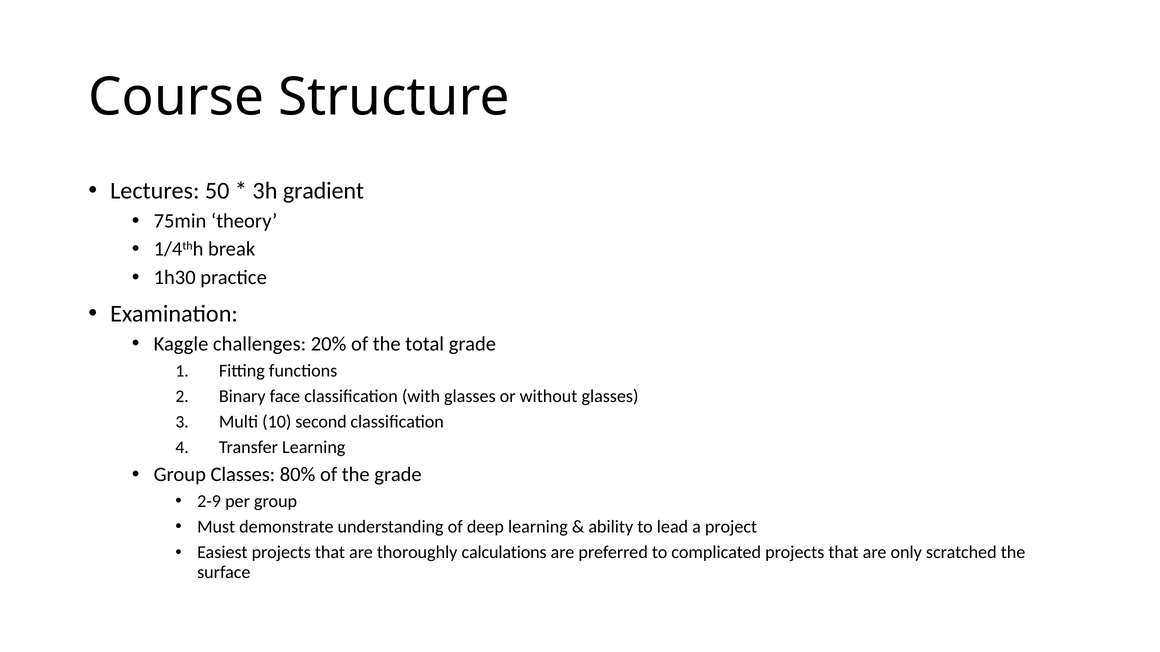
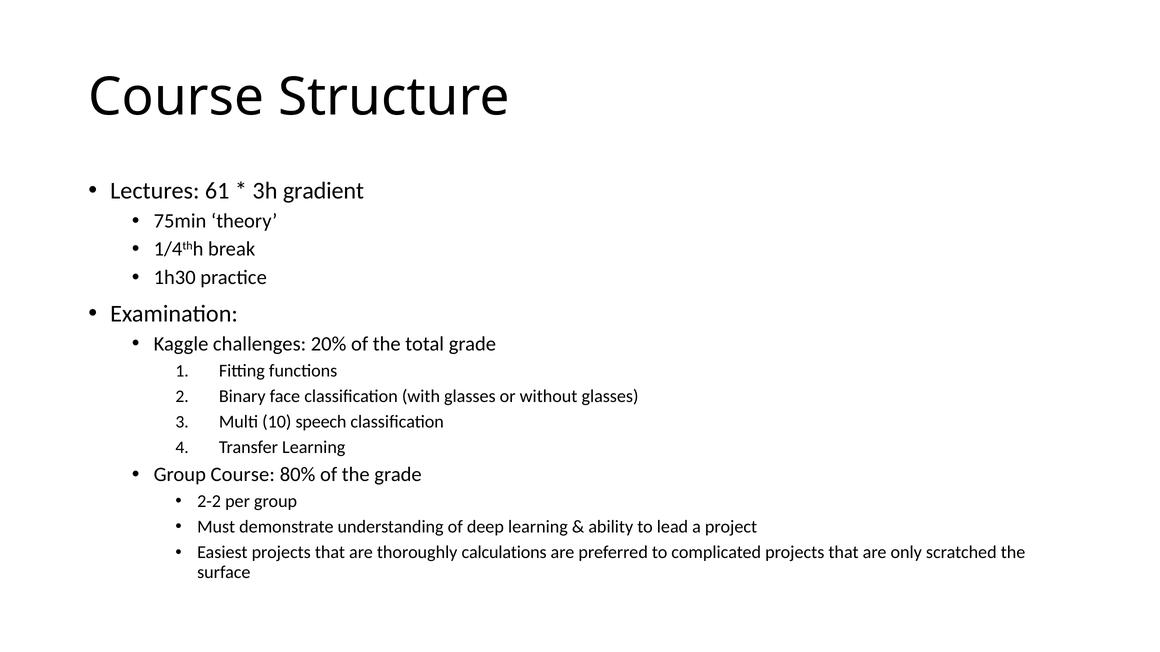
50: 50 -> 61 (217, 191)
second: second -> speech (321, 422)
Group Classes: Classes -> Course (243, 475)
2-9: 2-9 -> 2-2 (209, 502)
